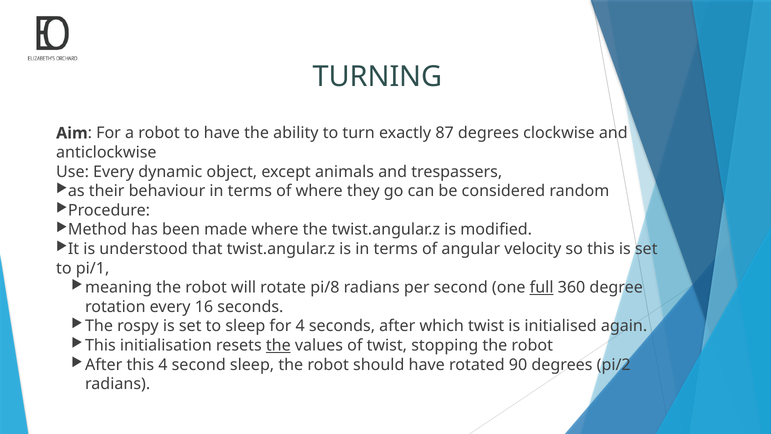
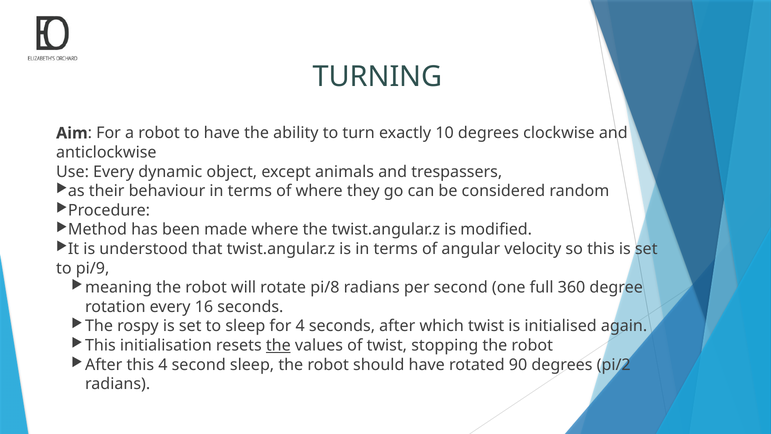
87: 87 -> 10 (445, 133)
pi/1: pi/1 -> pi/9 (93, 268)
full underline: present -> none (542, 287)
